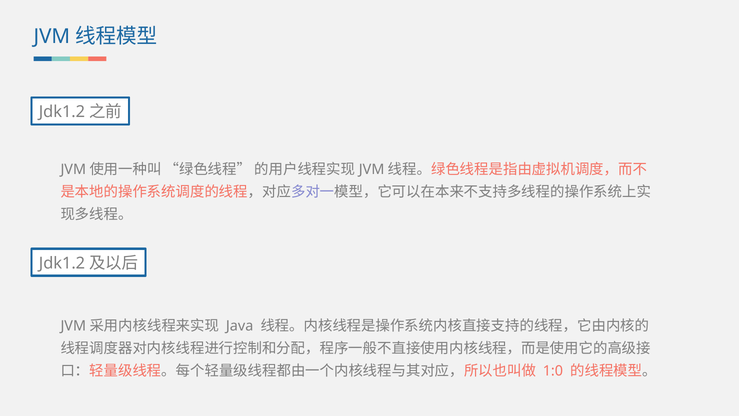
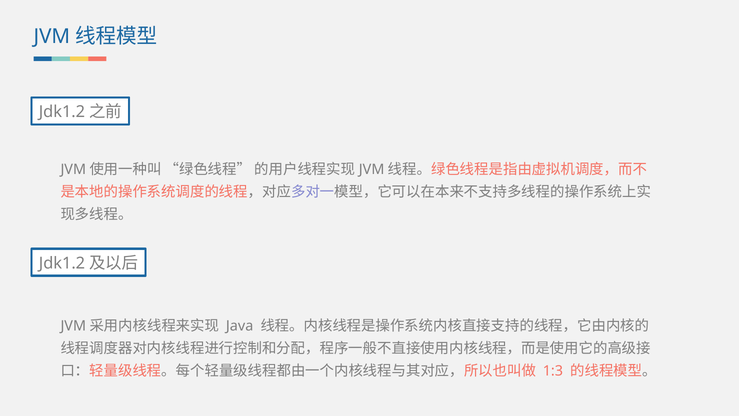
1:0: 1:0 -> 1:3 (553, 371)
